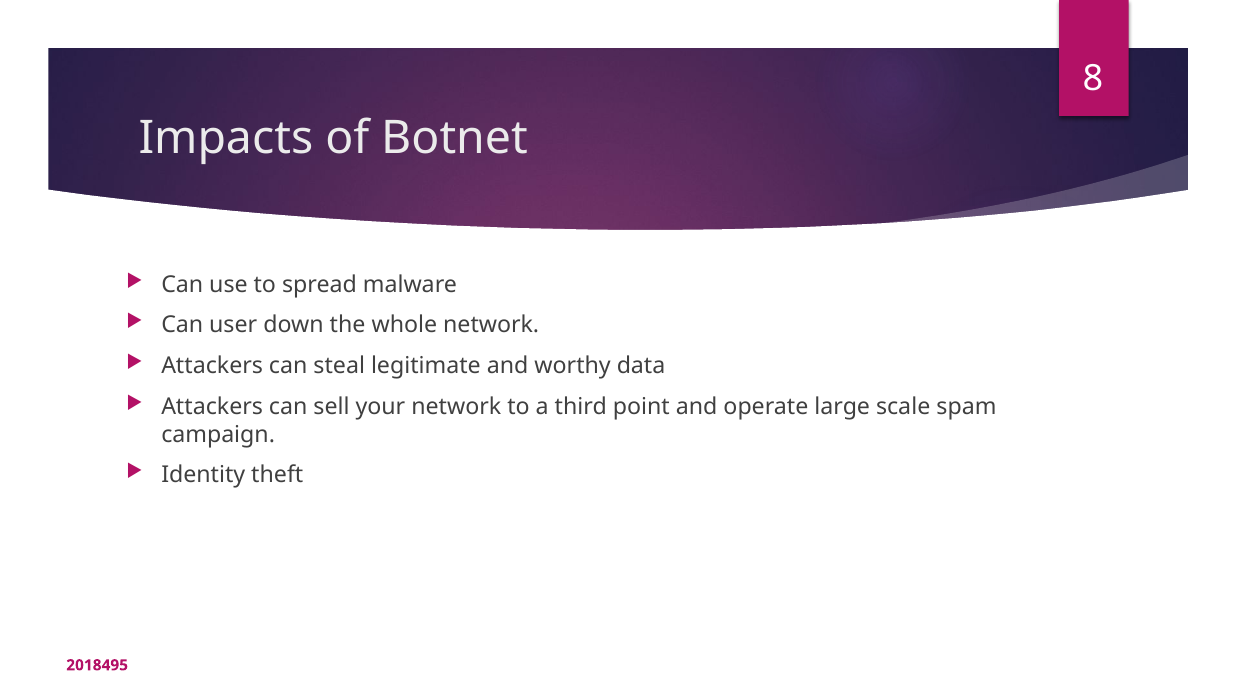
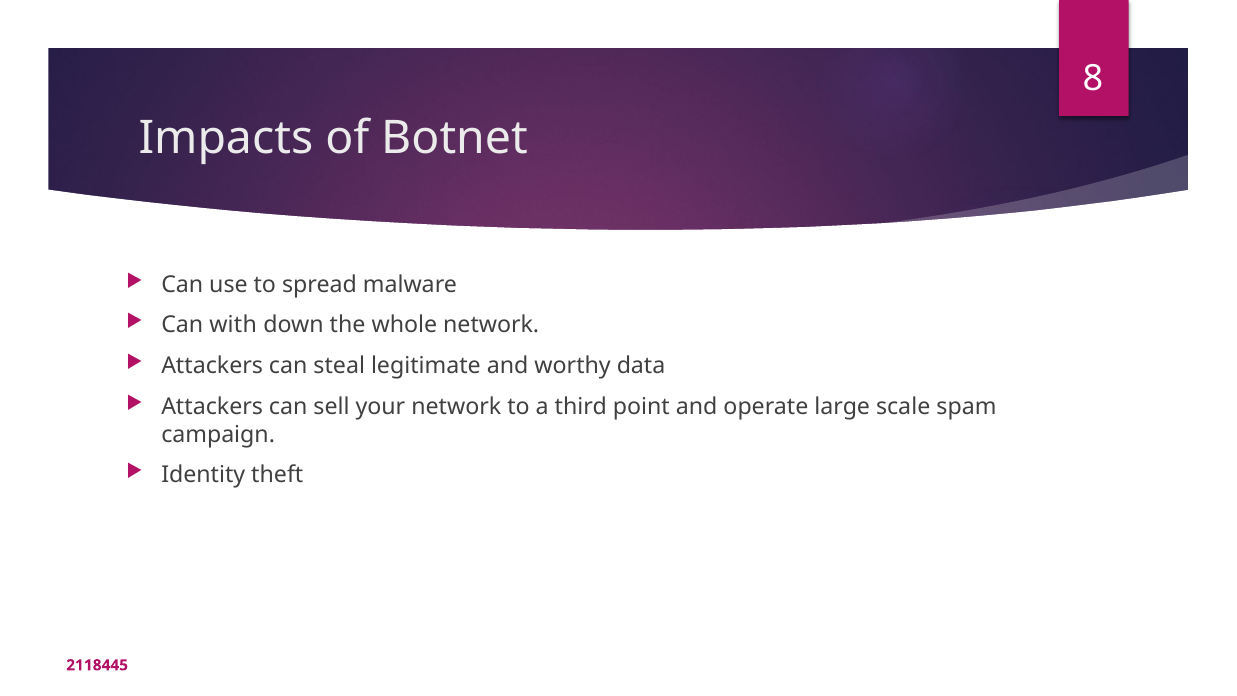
user: user -> with (233, 325)
2018495: 2018495 -> 2118445 (97, 665)
